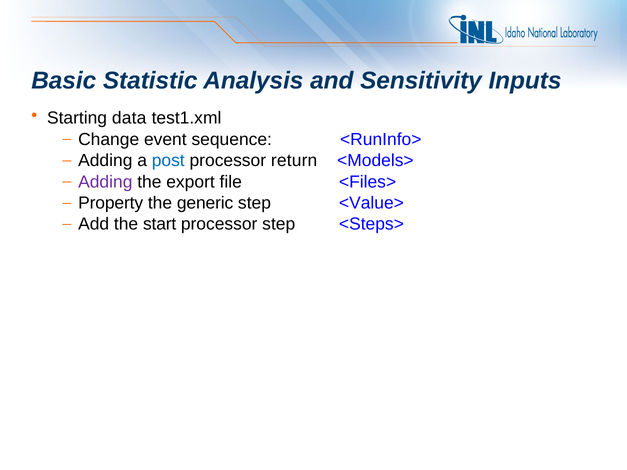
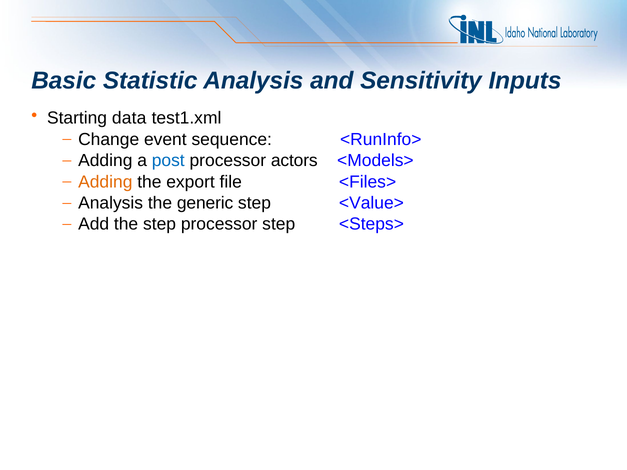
return: return -> actors (294, 161)
Adding colour: purple -> orange (105, 182)
Property: Property -> Analysis (111, 203)
the start: start -> step (160, 224)
